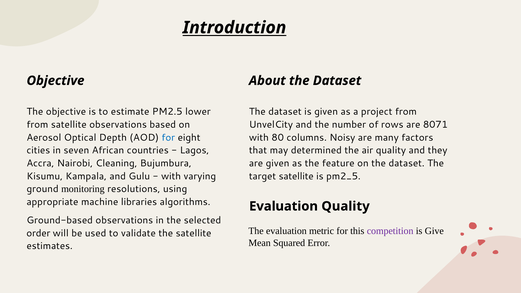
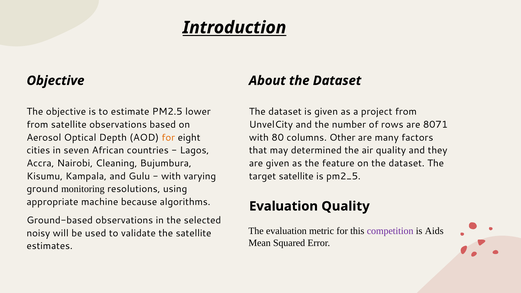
for colour: blue -> orange (168, 138)
Noisy: Noisy -> Other (342, 138)
libraries: libraries -> because (139, 202)
Give: Give -> Aids (434, 231)
order: order -> noisy (38, 233)
